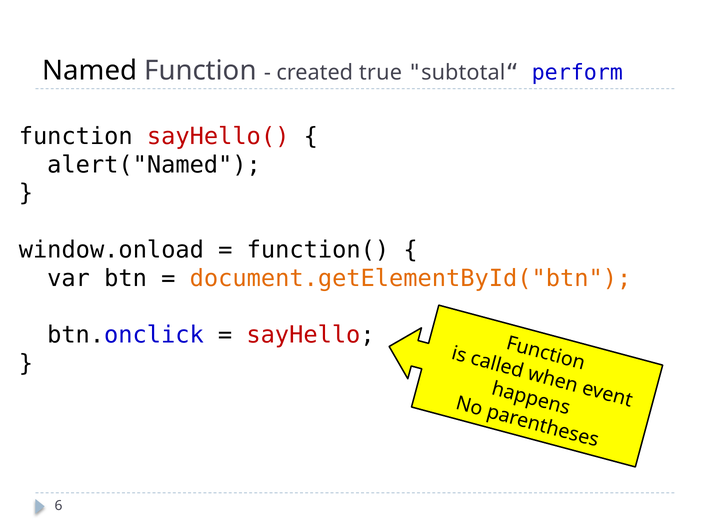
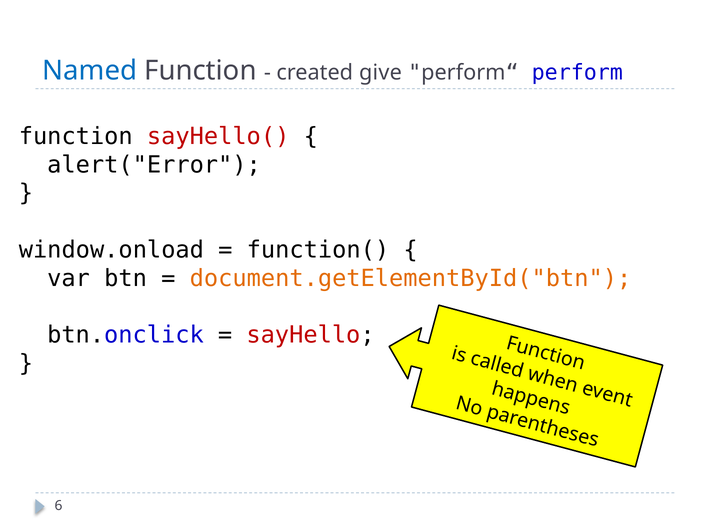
Named colour: black -> blue (90, 71)
true: true -> give (380, 73)
subtotal: subtotal -> perform (463, 73)
alert("Named: alert("Named -> alert("Error (154, 165)
